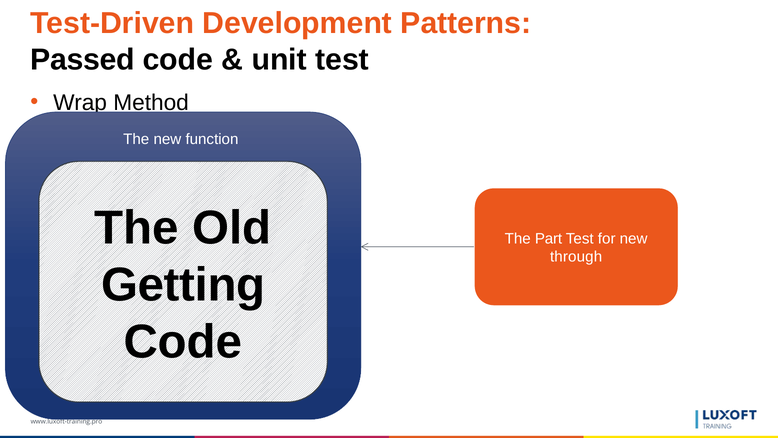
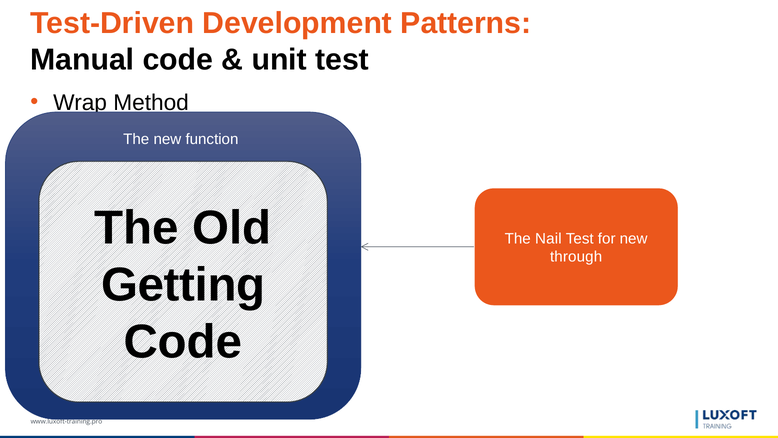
Passed: Passed -> Manual (82, 60)
Part: Part -> Nail (548, 239)
